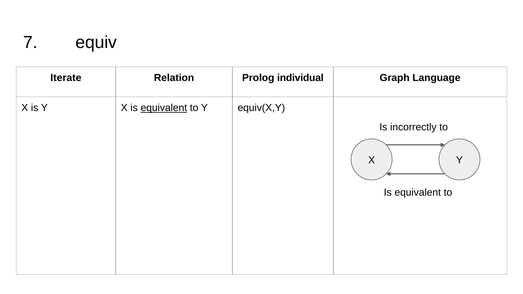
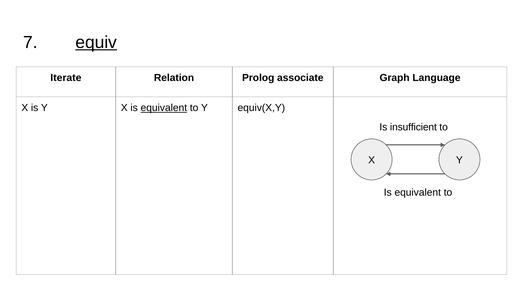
equiv underline: none -> present (96, 42)
individual: individual -> associate (300, 78)
incorrectly: incorrectly -> insufficient (413, 127)
